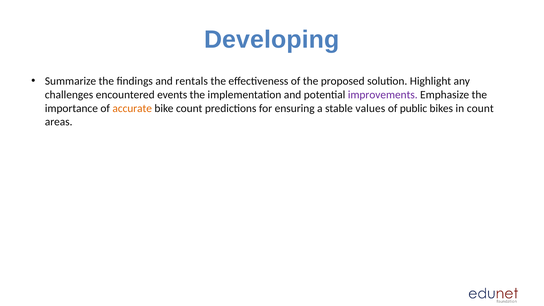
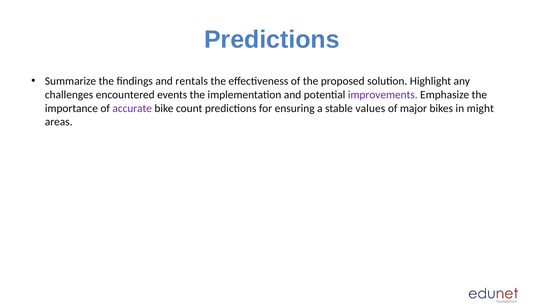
Developing: Developing -> Predictions (272, 39)
accurate colour: orange -> purple (132, 108)
public: public -> major (413, 108)
in count: count -> might (480, 108)
